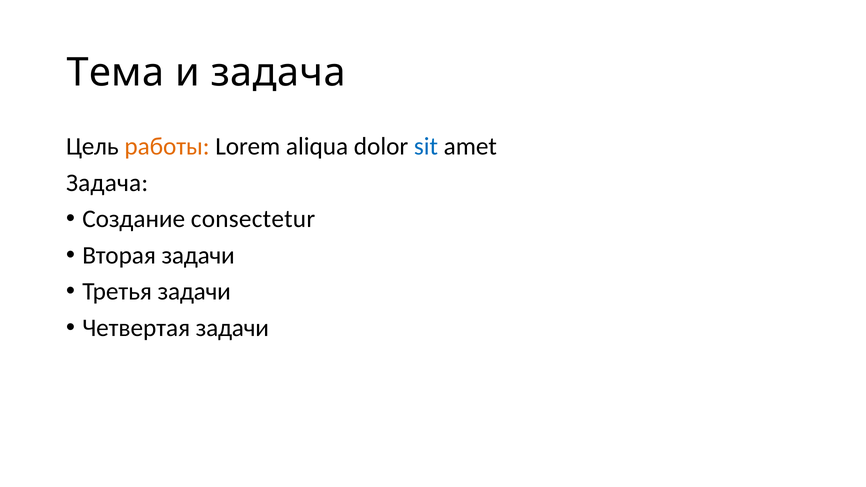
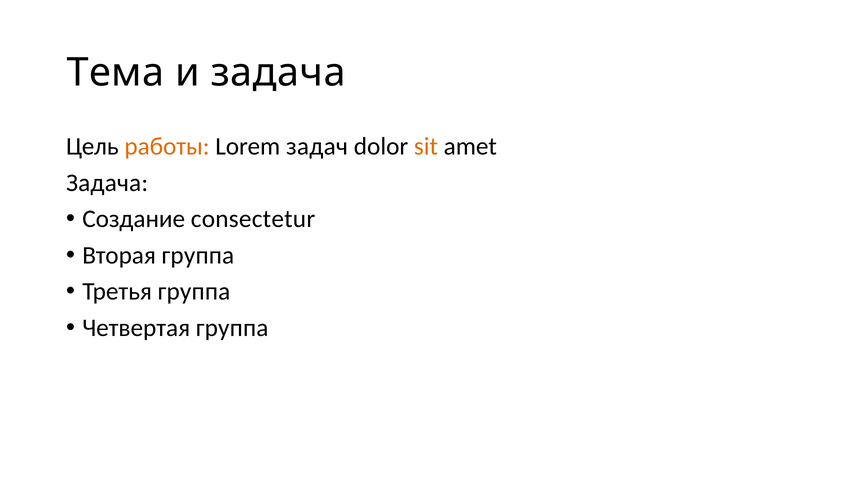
aliqua: aliqua -> задач (317, 146)
sit colour: blue -> orange (426, 146)
Вторая задачи: задачи -> группа (198, 255)
Третья задачи: задачи -> группа (194, 292)
Четвертая задачи: задачи -> группа (232, 328)
